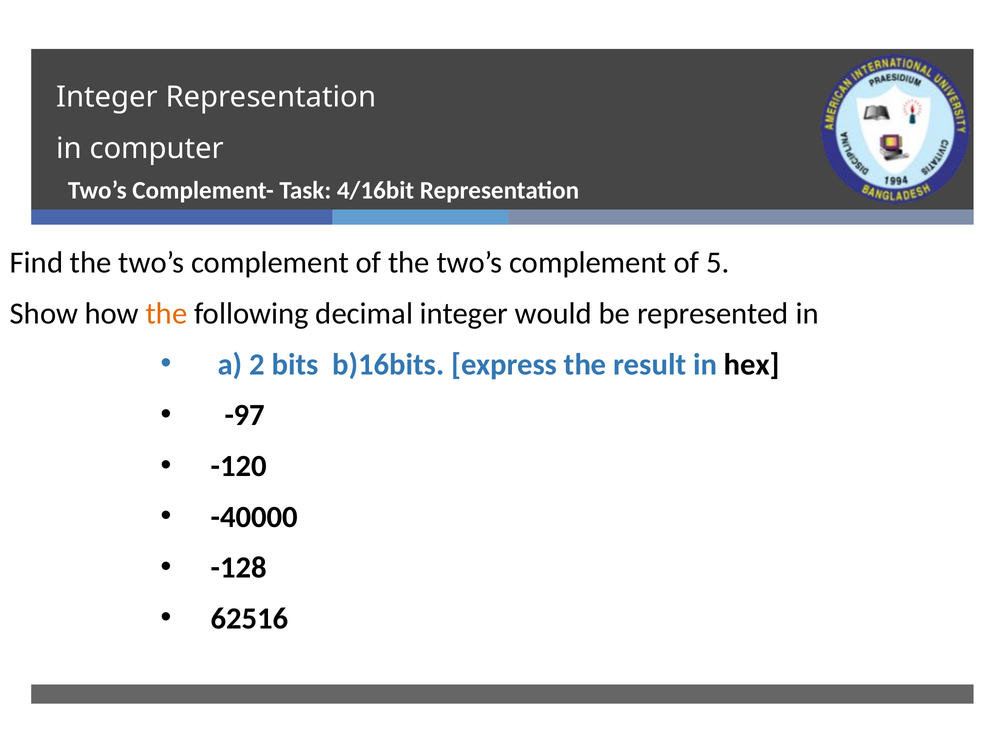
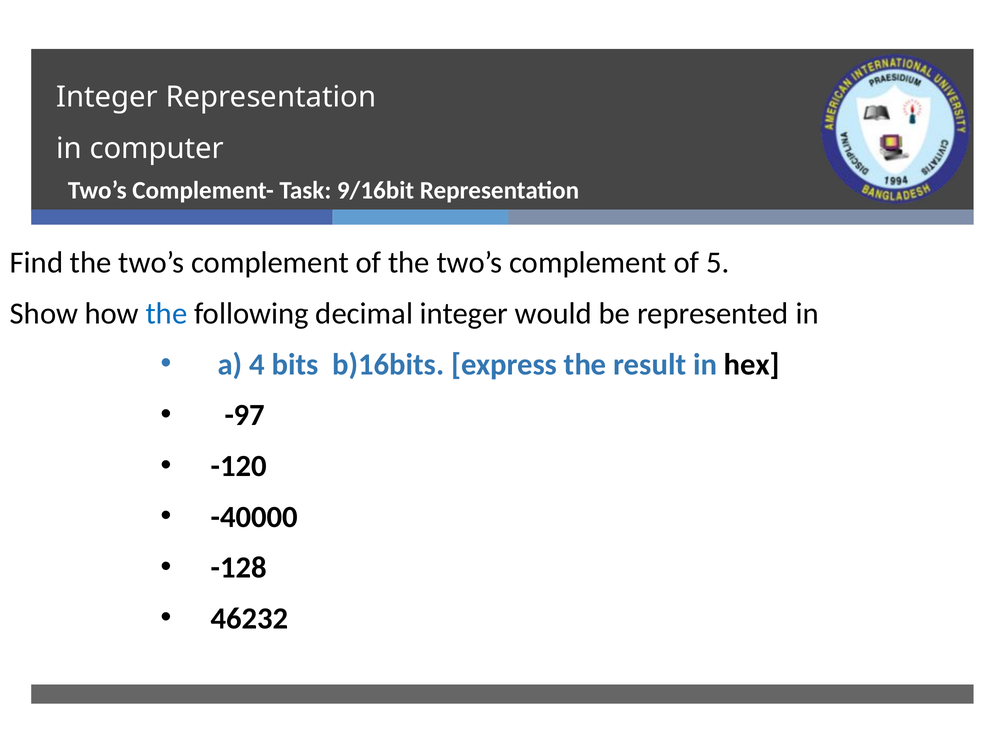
4/16bit: 4/16bit -> 9/16bit (376, 190)
the colour: orange -> blue (167, 313)
2: 2 -> 4 (257, 364)
62516: 62516 -> 46232 (250, 618)
